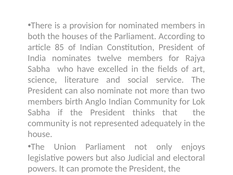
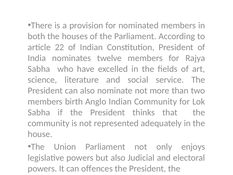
85: 85 -> 22 (59, 47)
promote: promote -> offences (97, 168)
